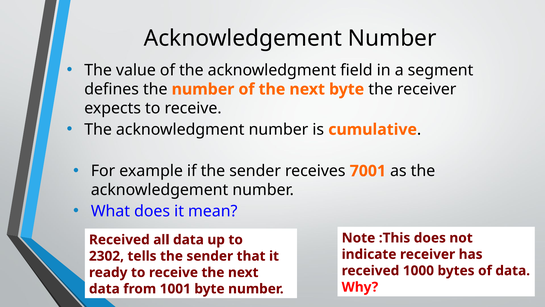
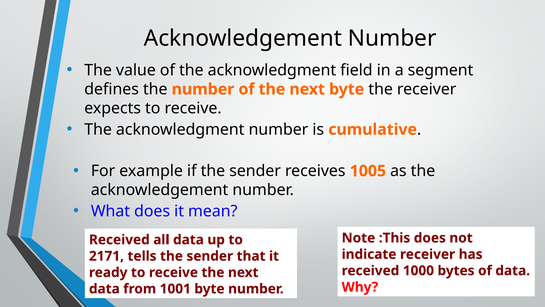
7001: 7001 -> 1005 (368, 171)
2302: 2302 -> 2171 (106, 256)
